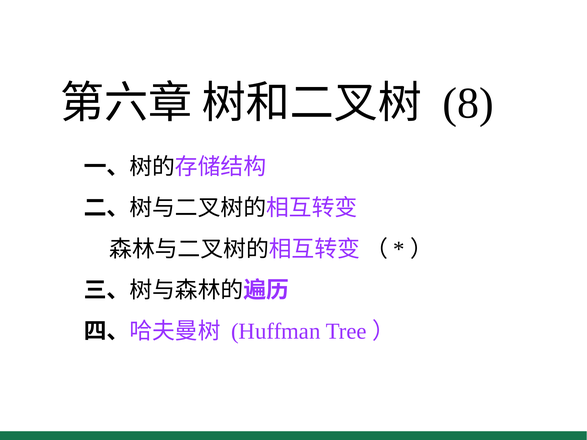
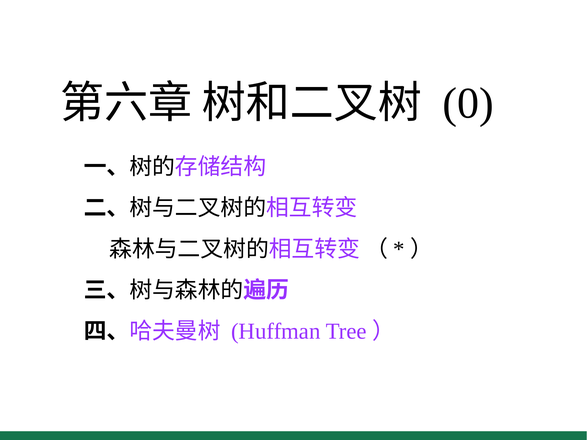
8: 8 -> 0 (468, 103)
